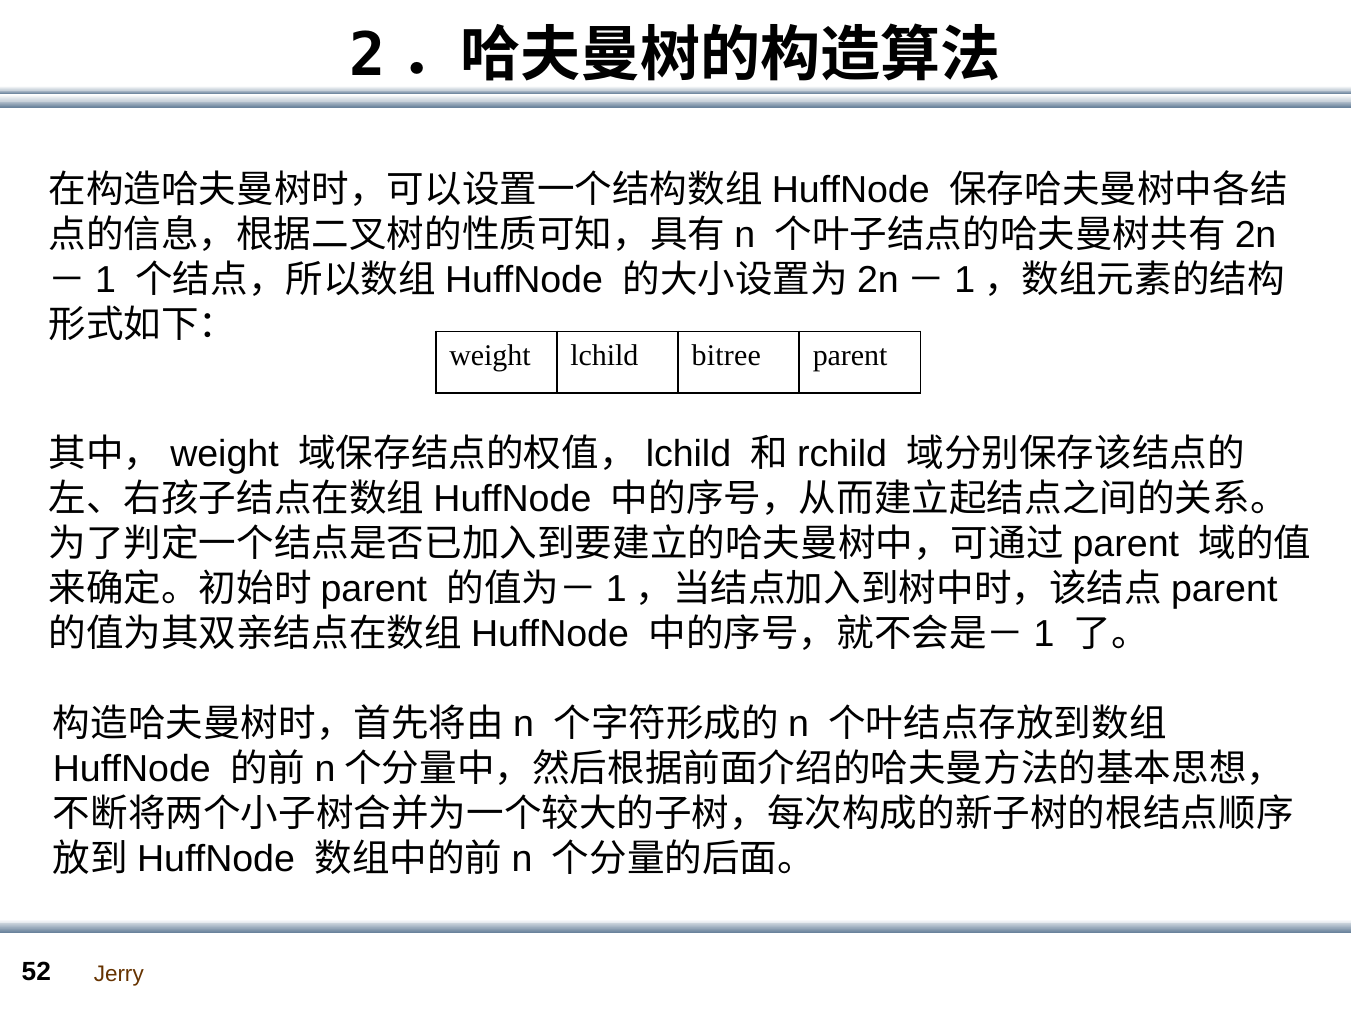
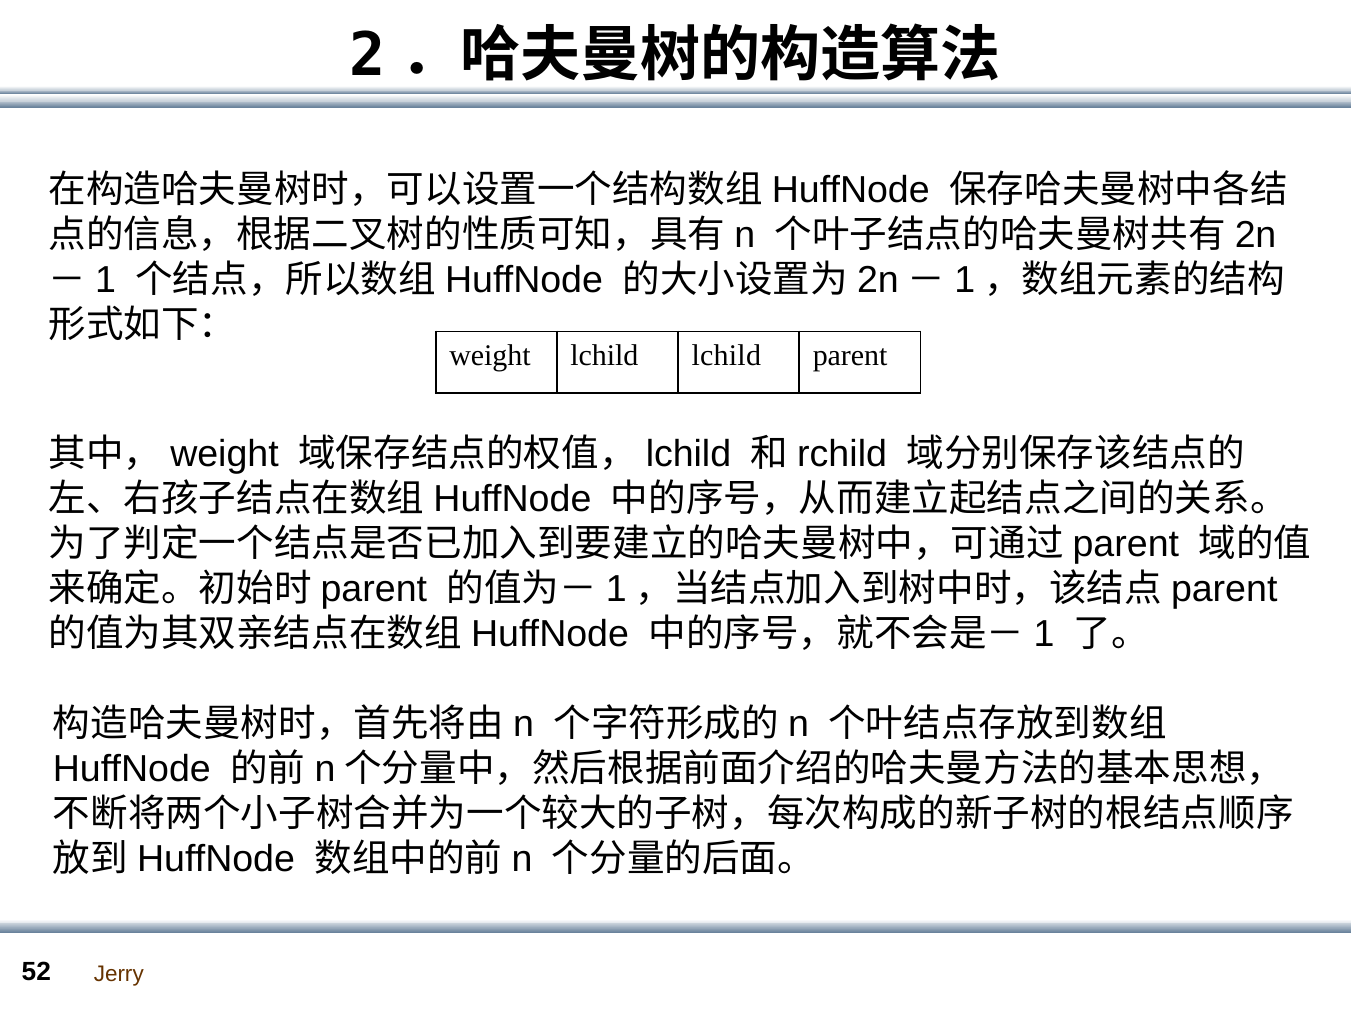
lchild bitree: bitree -> lchild (726, 355)
